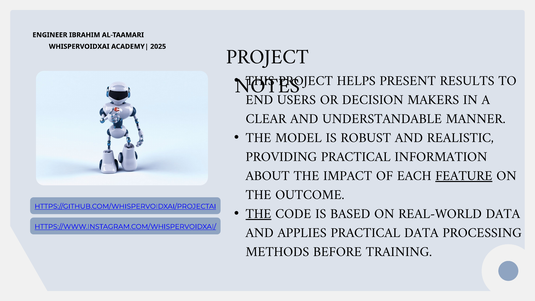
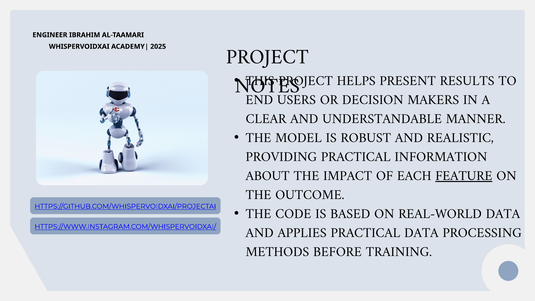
THE underline: present -> none (258, 214)
